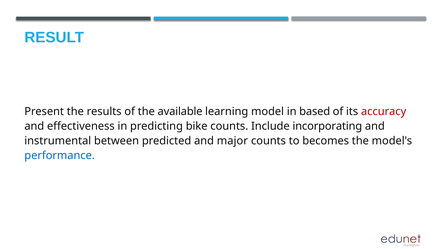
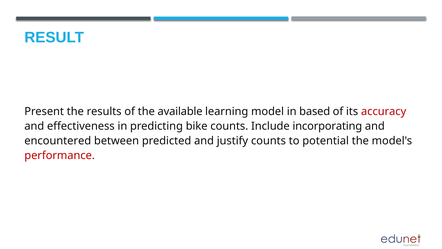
instrumental: instrumental -> encountered (58, 141)
major: major -> justify (232, 141)
becomes: becomes -> potential (326, 141)
performance colour: blue -> red (60, 155)
